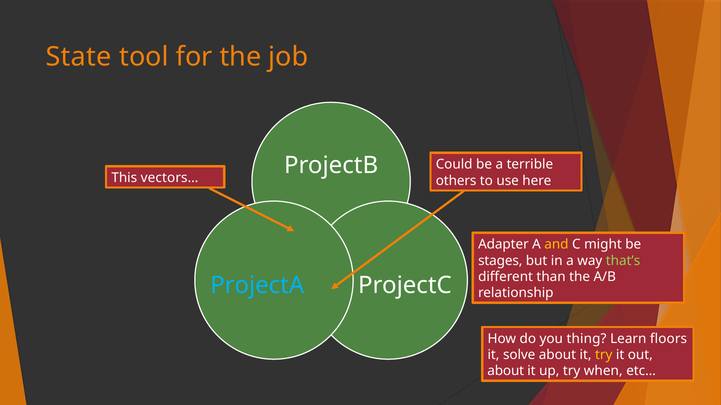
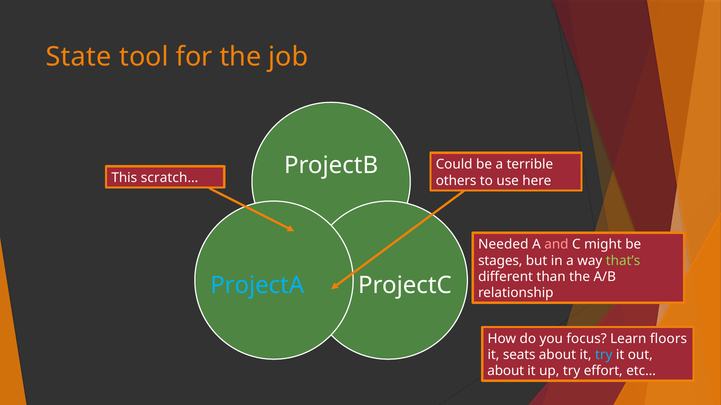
vectors…: vectors… -> scratch… (170, 178)
Adapter: Adapter -> Needed (503, 245)
and colour: yellow -> pink (556, 245)
thing: thing -> focus (587, 339)
solve: solve -> seats (519, 355)
try colour: yellow -> light blue (604, 355)
when: when -> effort (603, 372)
